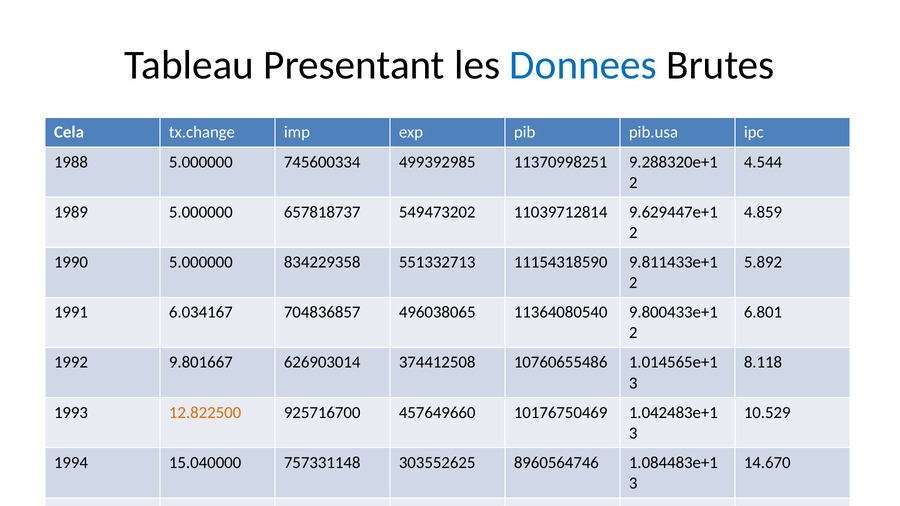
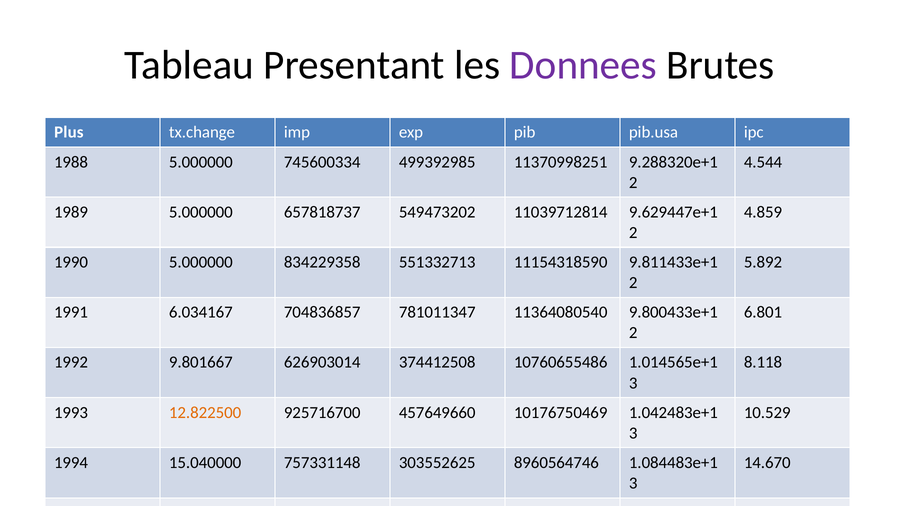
Donnees colour: blue -> purple (583, 65)
Cela: Cela -> Plus (69, 132)
496038065: 496038065 -> 781011347 (437, 312)
